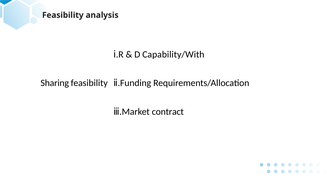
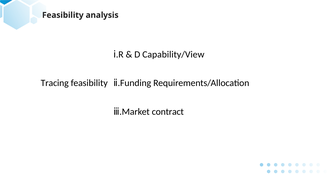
Capability/With: Capability/With -> Capability/View (173, 54)
Sharing: Sharing -> Tracing (55, 83)
